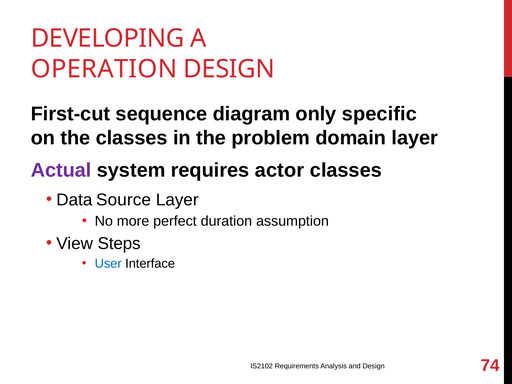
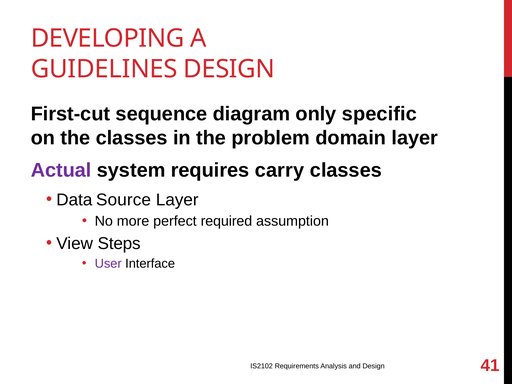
OPERATION: OPERATION -> GUIDELINES (104, 69)
actor: actor -> carry (280, 170)
duration: duration -> required (226, 221)
User colour: blue -> purple (108, 264)
74: 74 -> 41 (490, 366)
